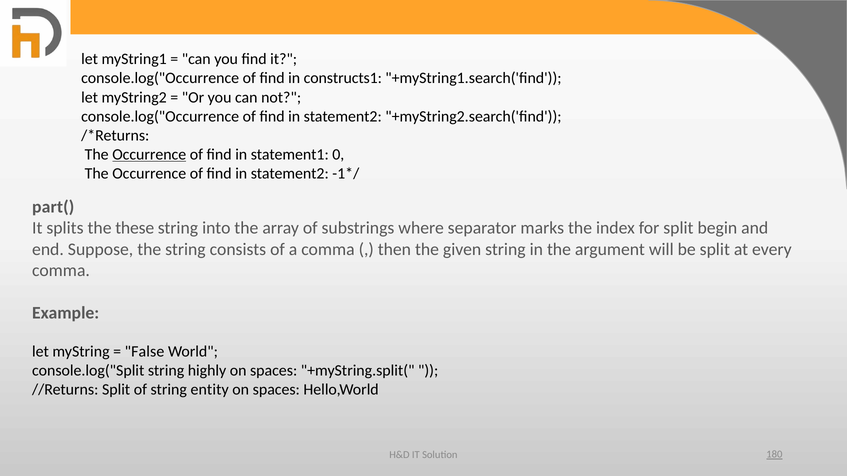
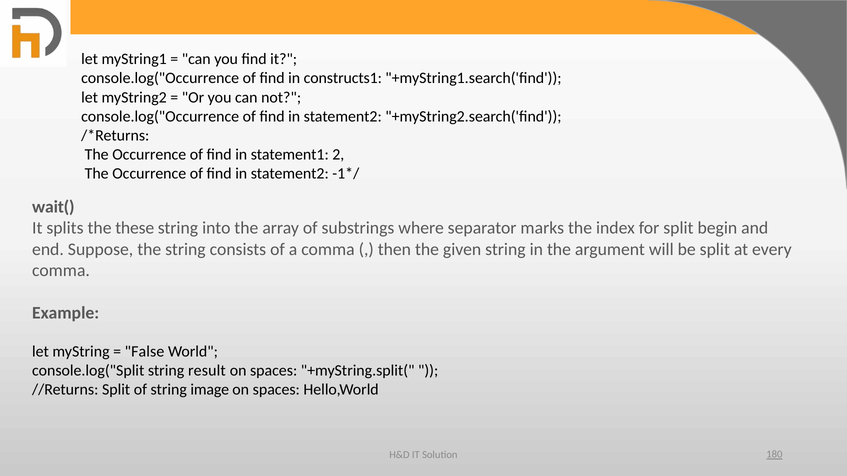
Occurrence underline: present -> none (149, 155)
0: 0 -> 2 (338, 155)
part(: part( -> wait( (53, 207)
highly: highly -> result (207, 371)
entity: entity -> image (210, 390)
